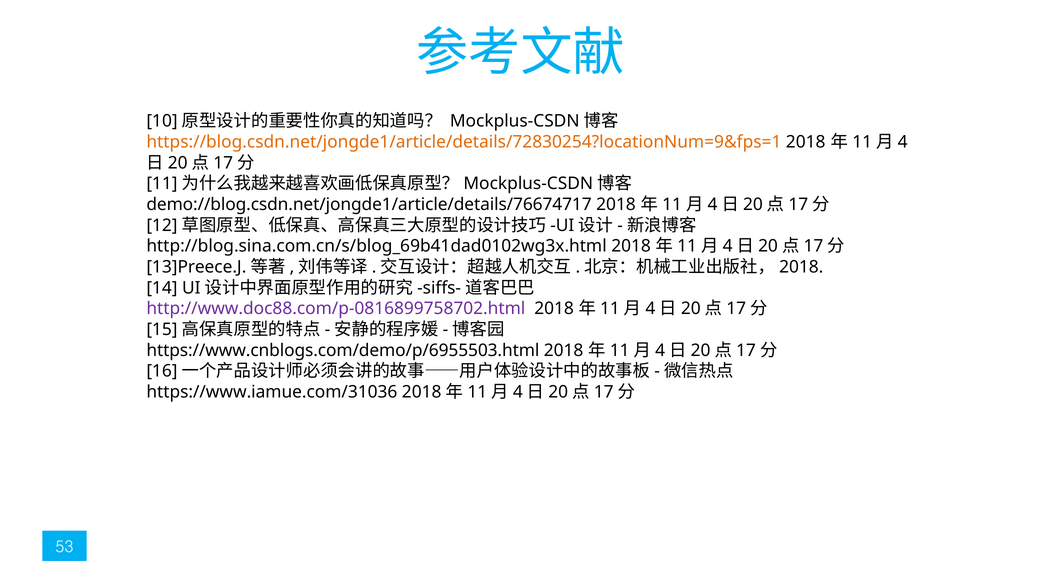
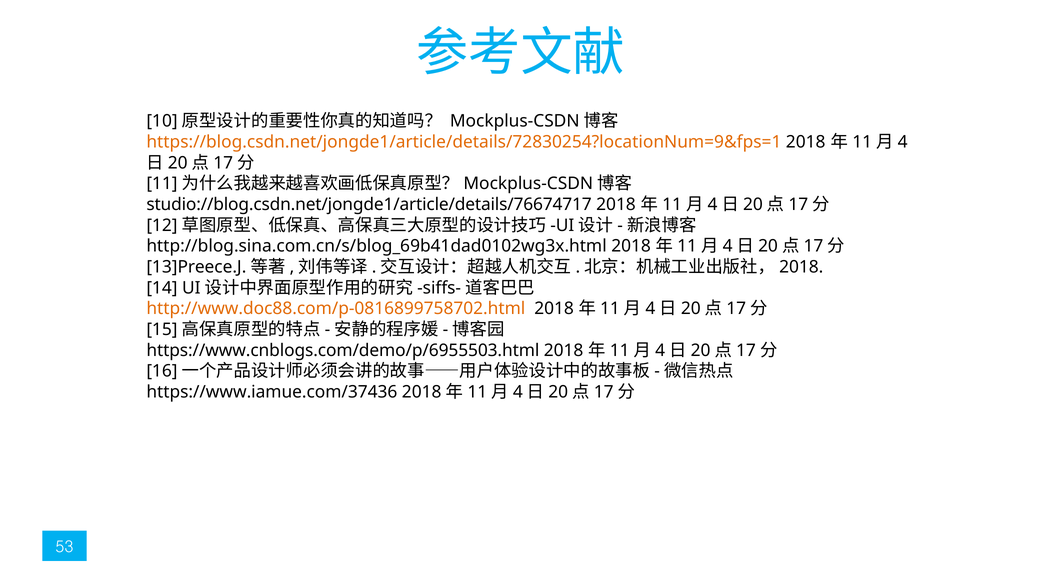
demo://blog.csdn.net/jongde1/article/details/76674717: demo://blog.csdn.net/jongde1/article/details/76674717 -> studio://blog.csdn.net/jongde1/article/details/76674717 (369, 204)
http://www.doc88.com/p-0816899758702.html colour: purple -> orange (336, 309)
https://www.iamue.com/31036: https://www.iamue.com/31036 -> https://www.iamue.com/37436 (272, 392)
